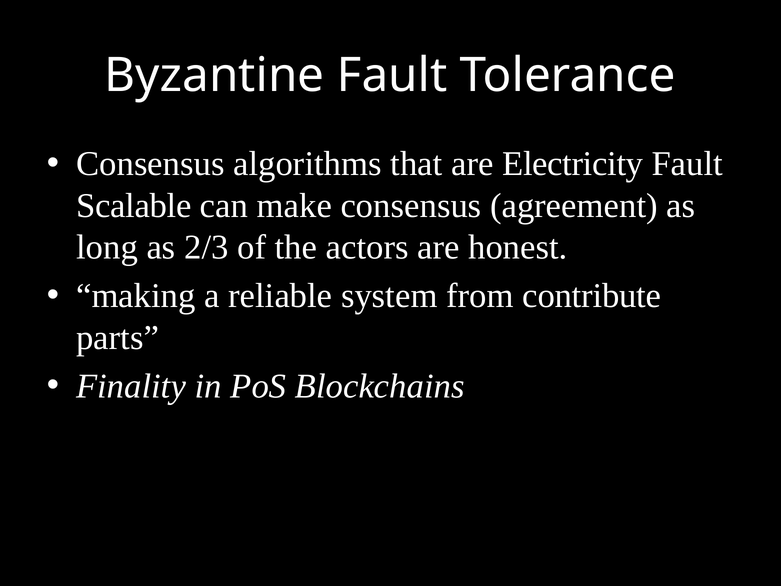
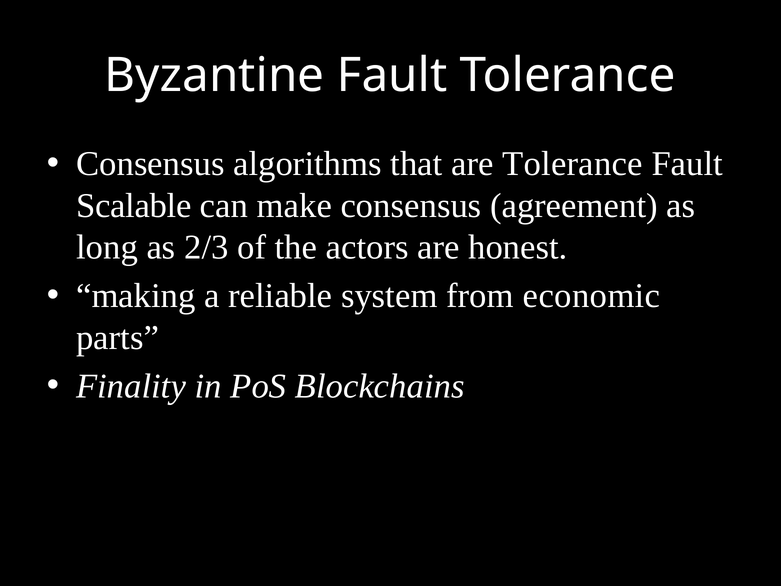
are Electricity: Electricity -> Tolerance (572, 164)
contribute: contribute -> economic (592, 296)
